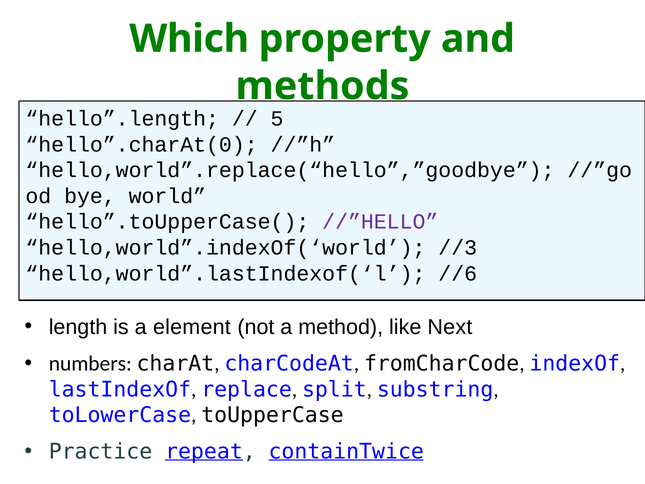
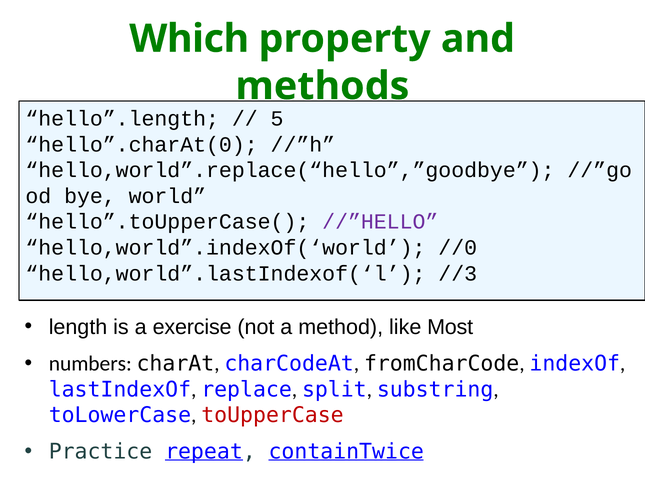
//3: //3 -> //0 (458, 248)
//6: //6 -> //3 (458, 273)
element: element -> exercise (192, 327)
Next: Next -> Most (450, 327)
toUpperCase colour: black -> red (272, 415)
